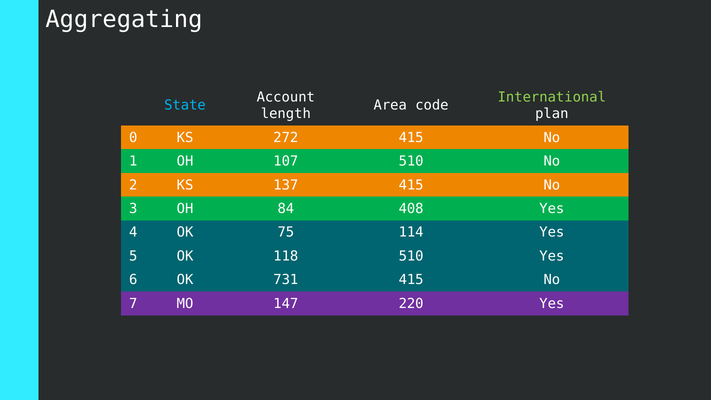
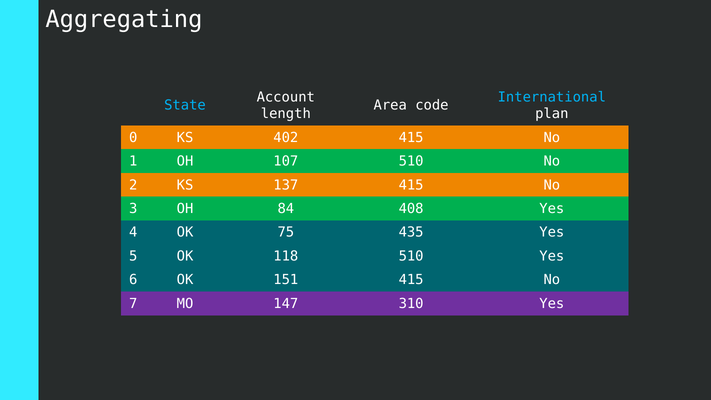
International colour: light green -> light blue (552, 97)
272: 272 -> 402 (286, 137)
114: 114 -> 435 (411, 232)
731: 731 -> 151 (286, 280)
220: 220 -> 310 (411, 304)
